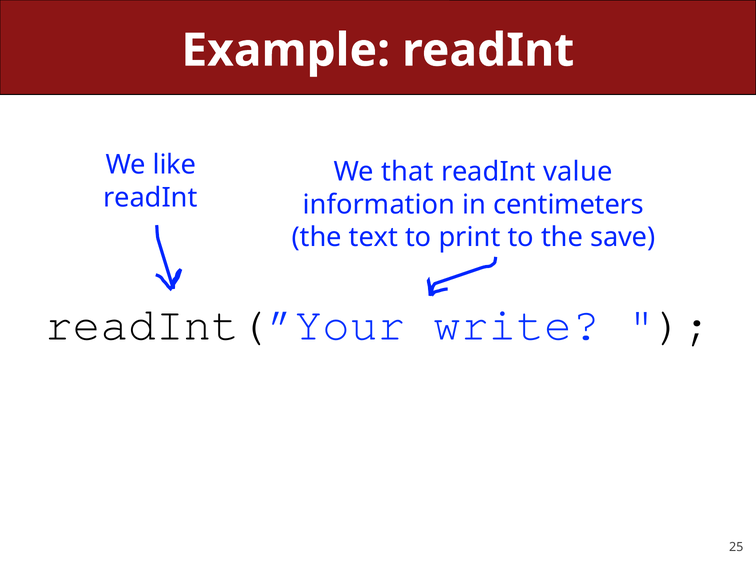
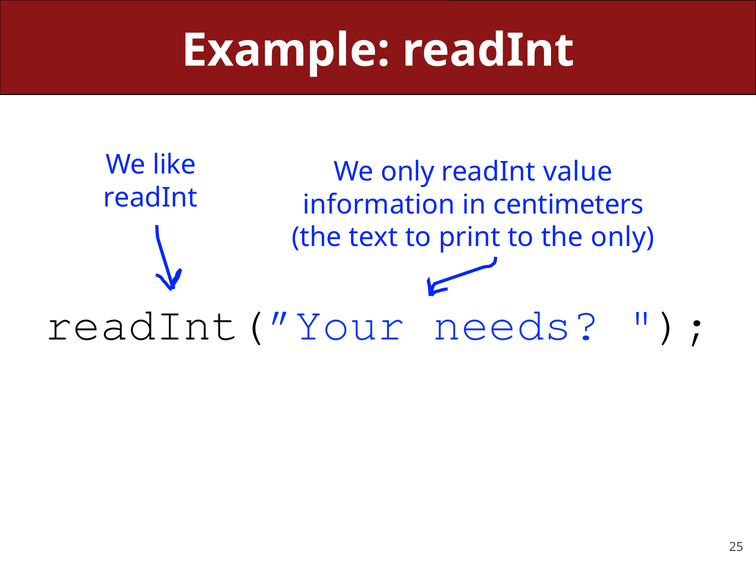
We that: that -> only (408, 172)
the save: save -> only (623, 237)
write: write -> needs (517, 325)
